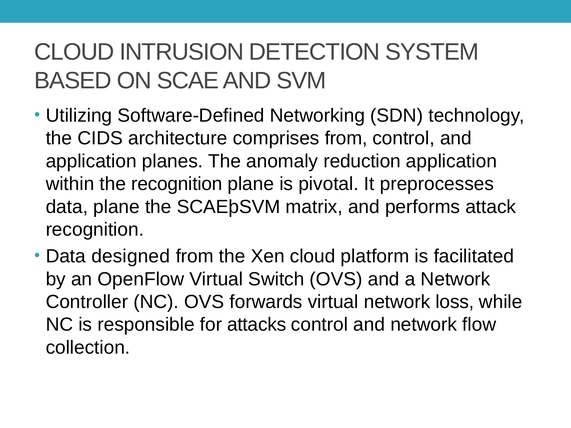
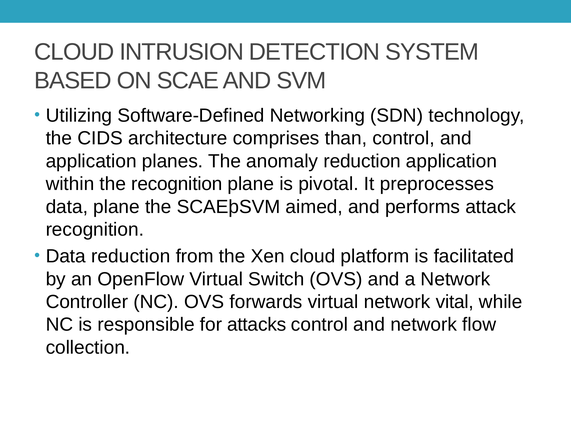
comprises from: from -> than (346, 138)
matrix: matrix -> aimed (314, 207)
Data designed: designed -> reduction (131, 256)
loss: loss -> vital (455, 302)
